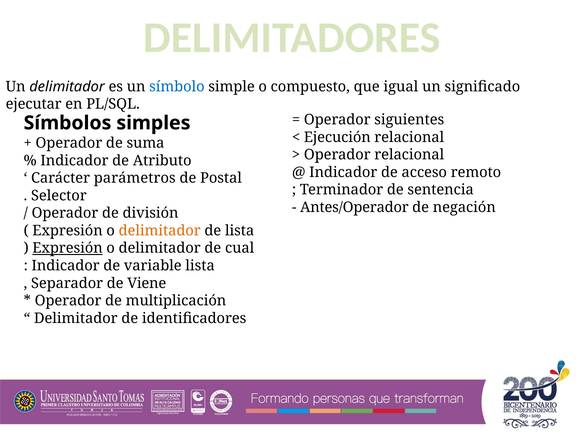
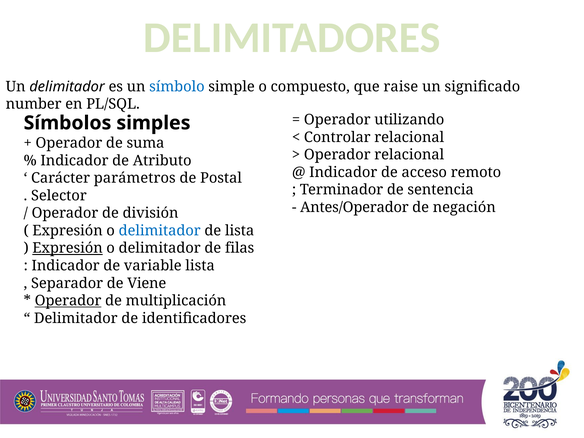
igual: igual -> raise (401, 87)
ejecutar: ejecutar -> number (34, 104)
siguientes: siguientes -> utilizando (409, 120)
Ejecución: Ejecución -> Controlar (337, 137)
delimitador colour: orange -> blue (160, 231)
cual: cual -> filas (240, 248)
Operador underline: none -> present (68, 301)
